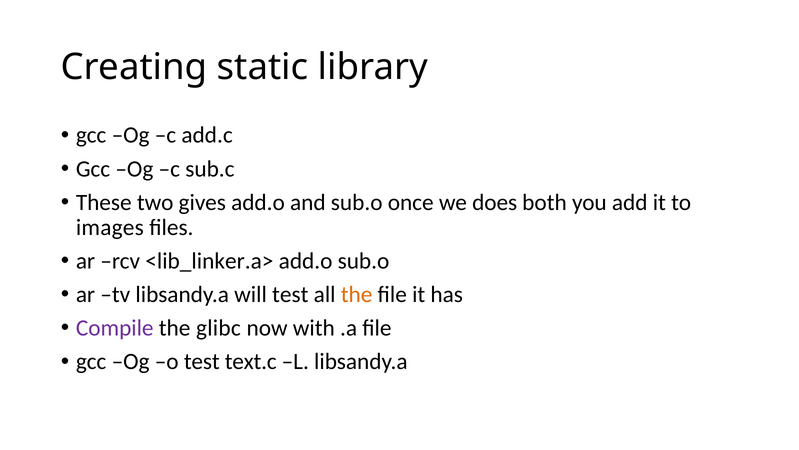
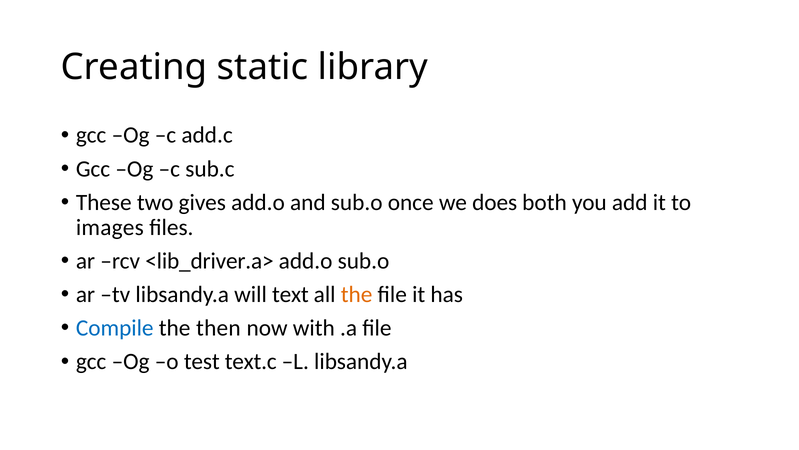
<lib_linker.a>: <lib_linker.a> -> <lib_driver.a> (209, 261)
will test: test -> text (290, 294)
Compile colour: purple -> blue (115, 328)
glibc: glibc -> then (218, 328)
